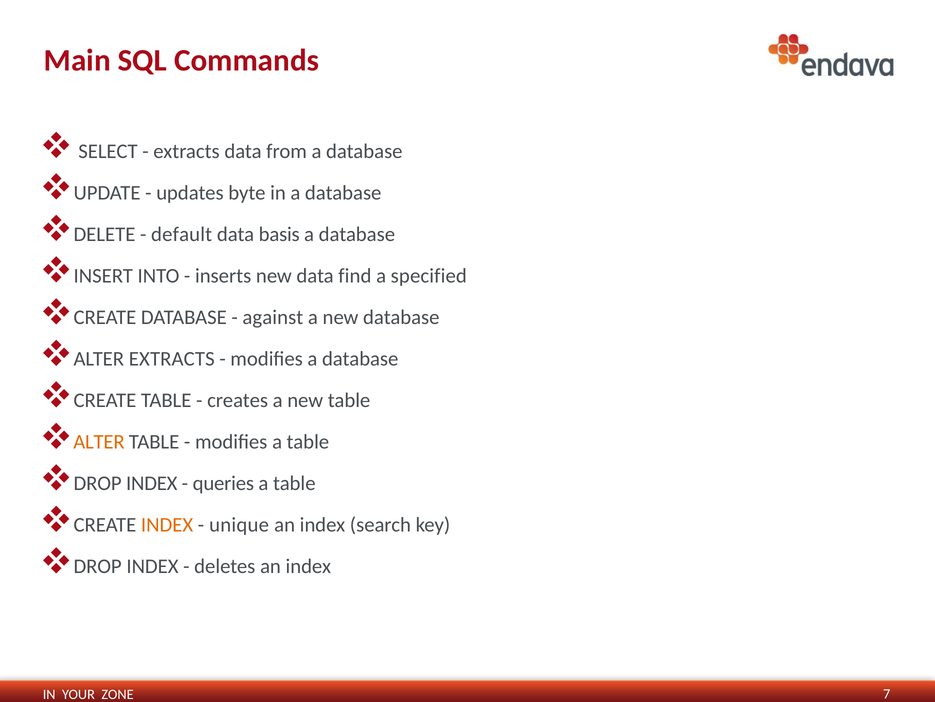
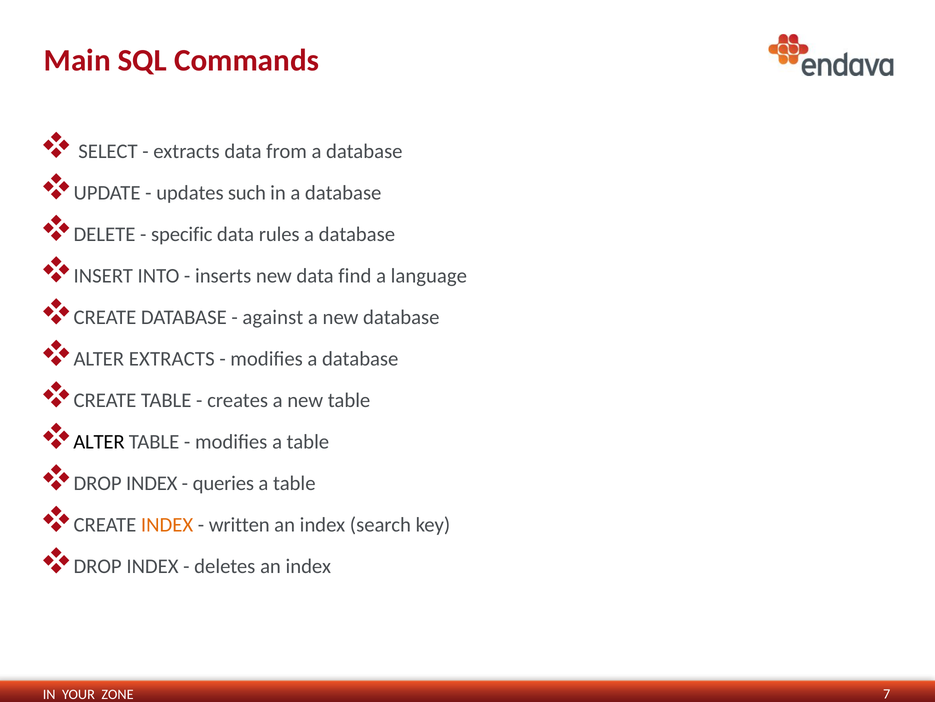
byte: byte -> such (247, 192)
default: default -> specific (182, 234)
basis: basis -> rules (279, 234)
specified: specified -> language (429, 275)
ALTER colour: orange -> black (99, 441)
unique: unique -> written (239, 524)
